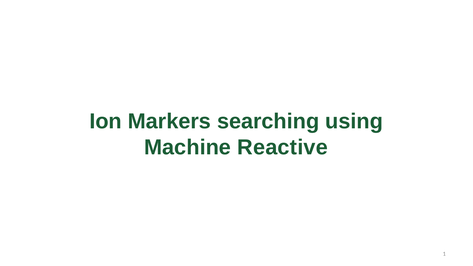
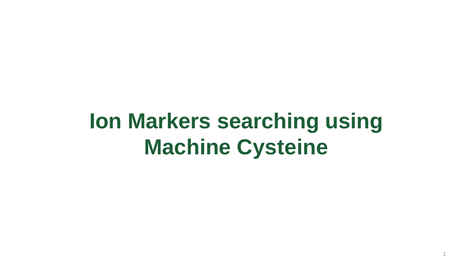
Reactive: Reactive -> Cysteine (283, 147)
